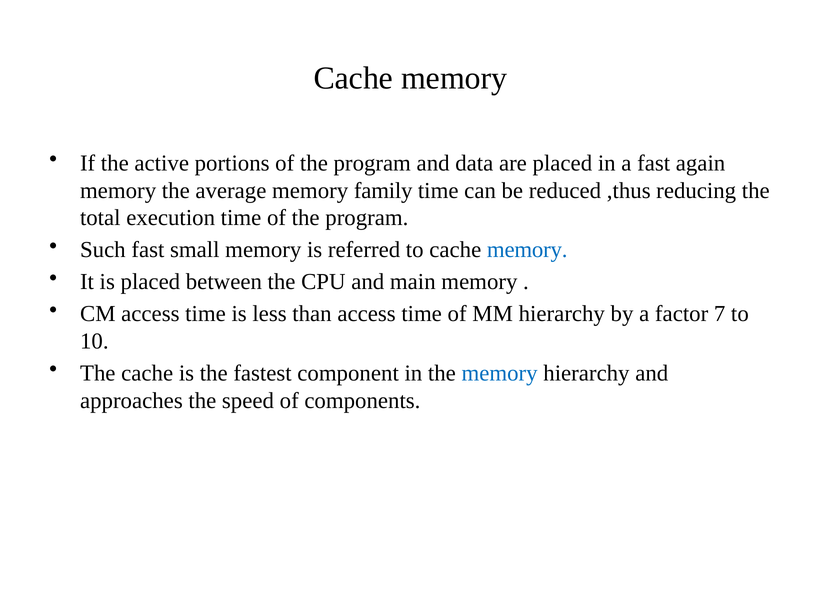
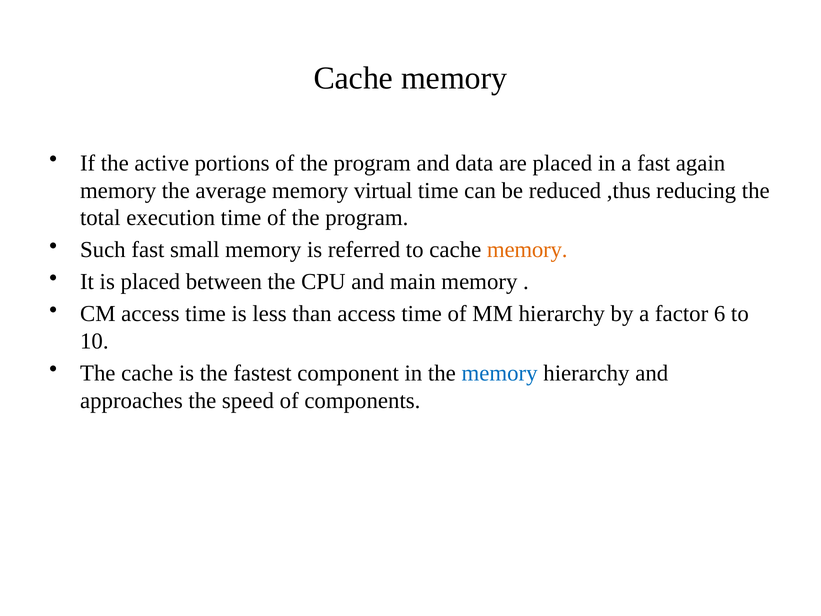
family: family -> virtual (383, 190)
memory colour: blue -> orange (527, 250)
7: 7 -> 6 (720, 314)
